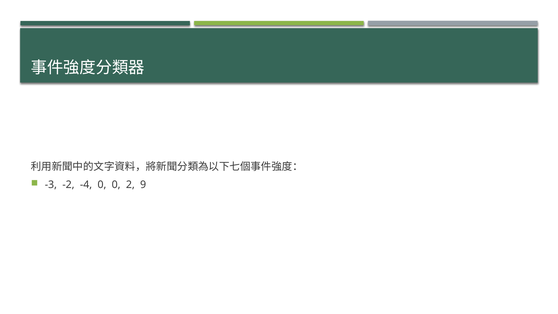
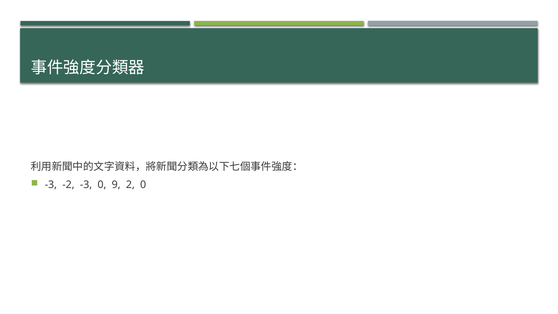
-2 -4: -4 -> -3 (86, 185)
0 0: 0 -> 9 (116, 185)
2 9: 9 -> 0 (143, 185)
